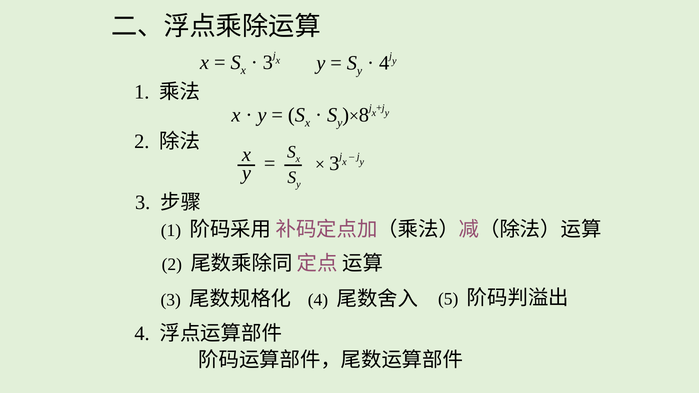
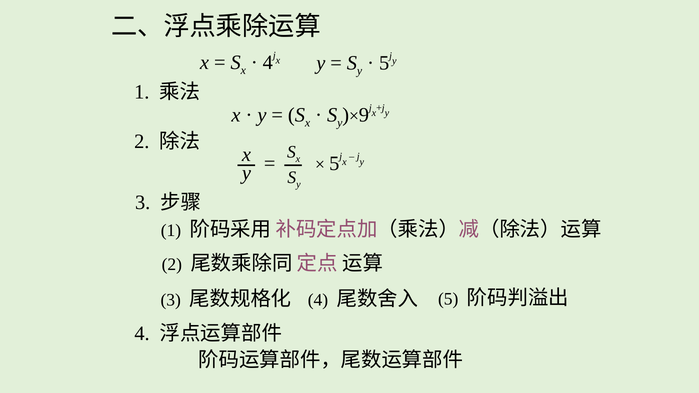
3: 3 -> 4 (268, 62)
4: 4 -> 5 (384, 63)
8: 8 -> 9 (364, 115)
3: 3 -> 5 (334, 164)
